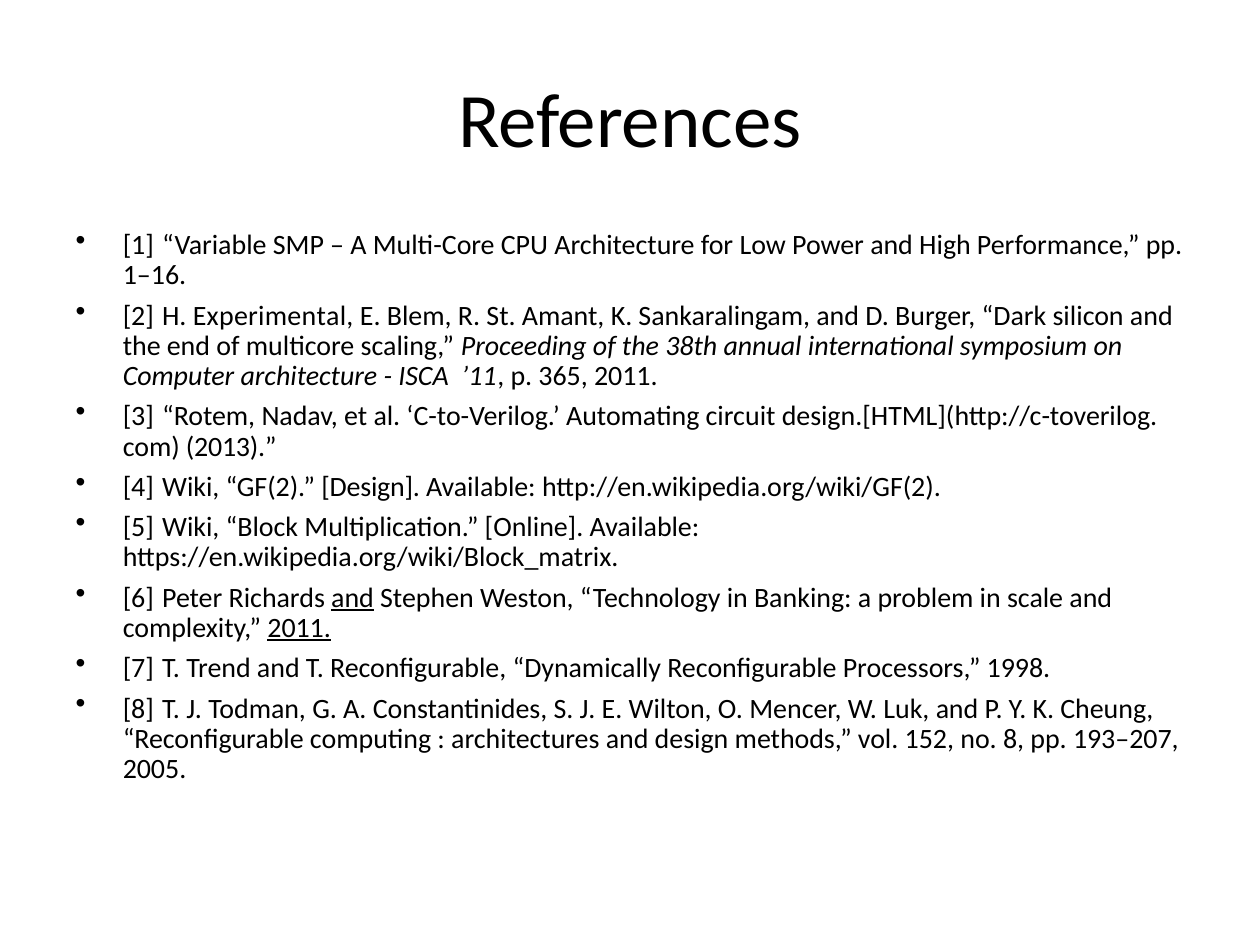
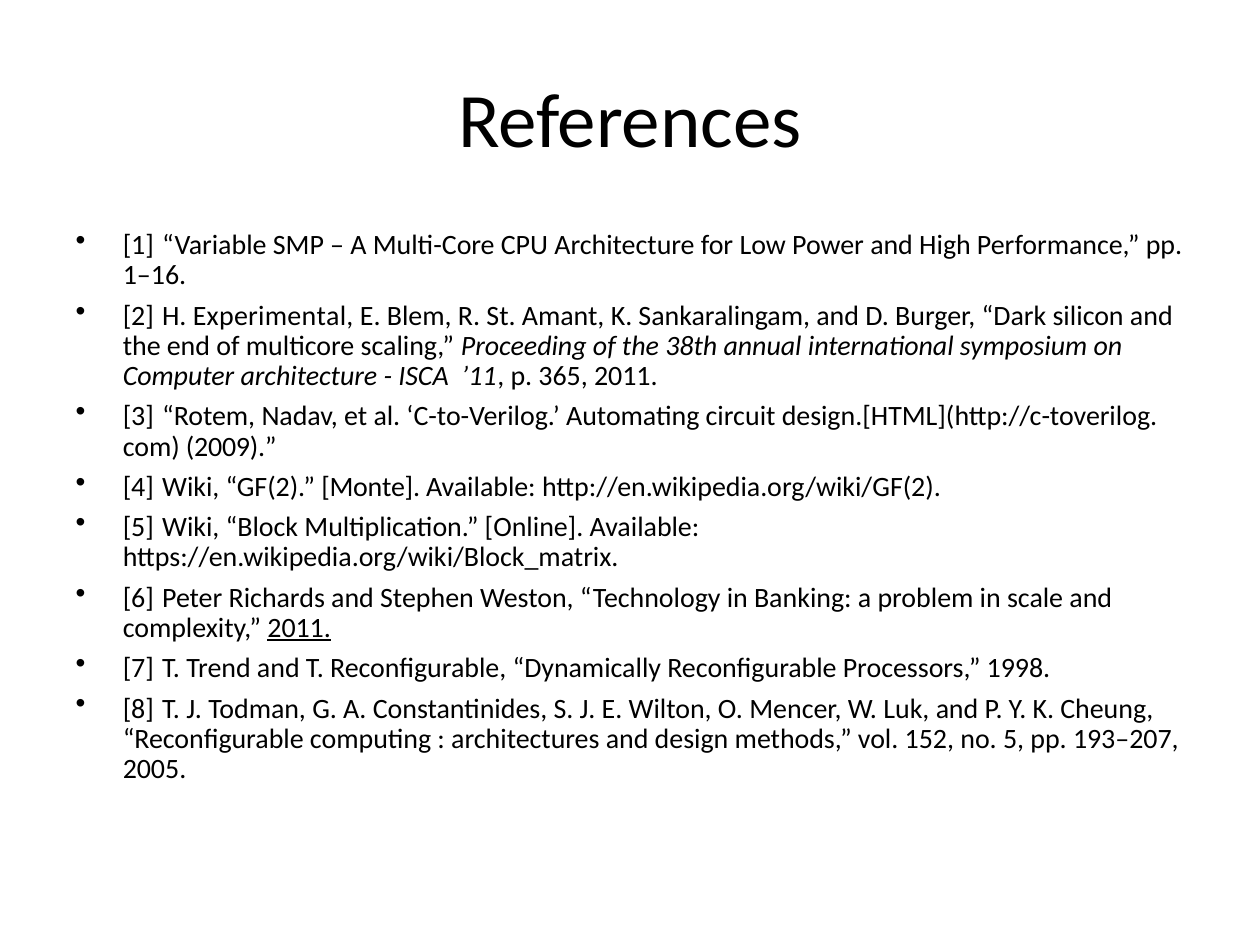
2013: 2013 -> 2009 (231, 447)
GF(2 Design: Design -> Monte (371, 487)
and underline: present -> none (353, 598)
no 8: 8 -> 5 (1014, 739)
